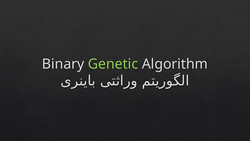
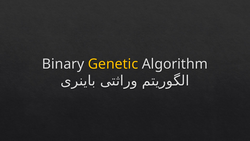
Genetic colour: light green -> yellow (113, 64)
